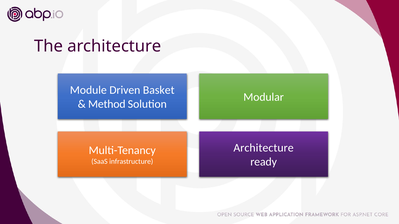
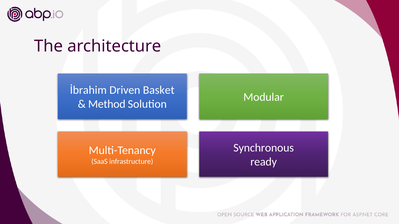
Module: Module -> İbrahim (88, 90)
Architecture: Architecture -> Synchronous (264, 148)
